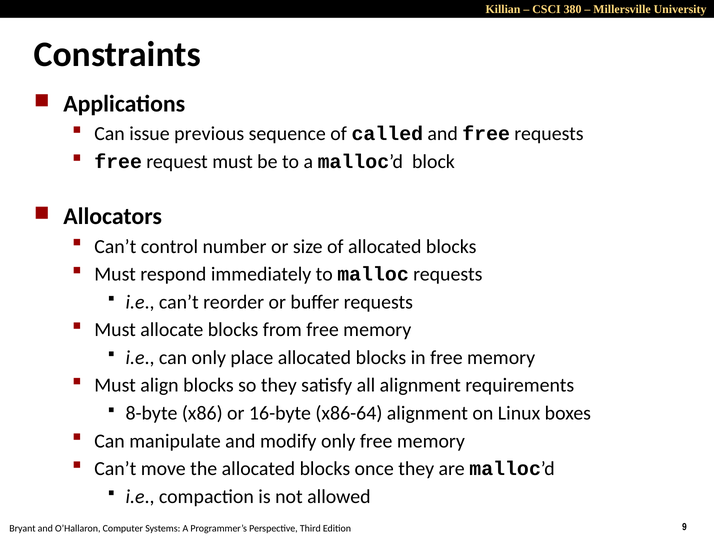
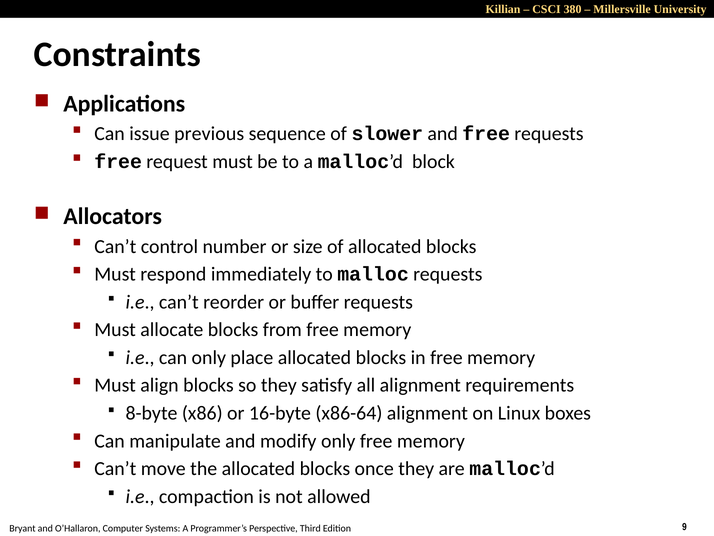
called: called -> slower (387, 134)
